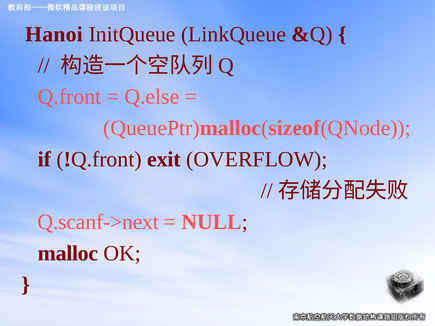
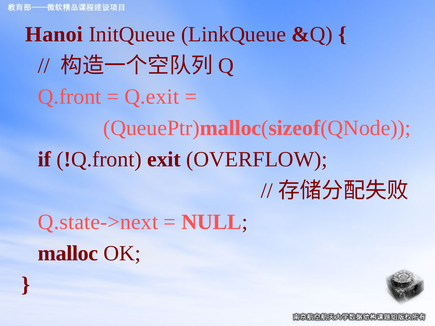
Q.else: Q.else -> Q.exit (152, 97)
Q.scanf->next: Q.scanf->next -> Q.state->next (98, 222)
